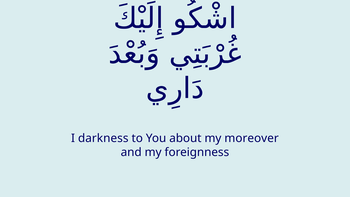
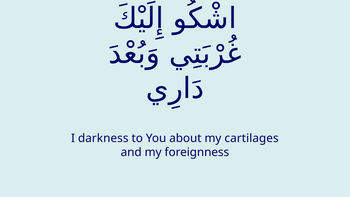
moreover: moreover -> cartilages (252, 138)
